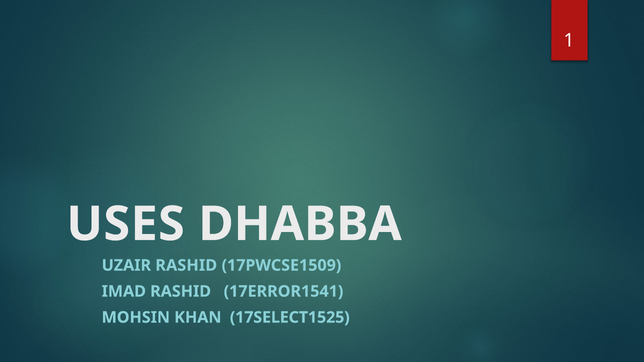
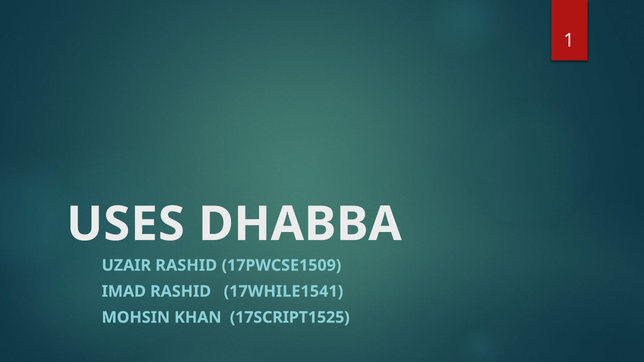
17ERROR1541: 17ERROR1541 -> 17WHILE1541 (283, 292)
17SELECT1525: 17SELECT1525 -> 17SCRIPT1525 (290, 318)
